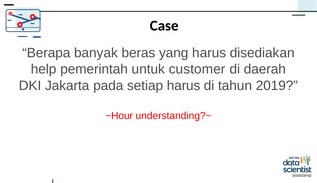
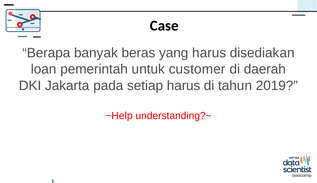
help: help -> loan (44, 69)
~Hour: ~Hour -> ~Help (119, 116)
